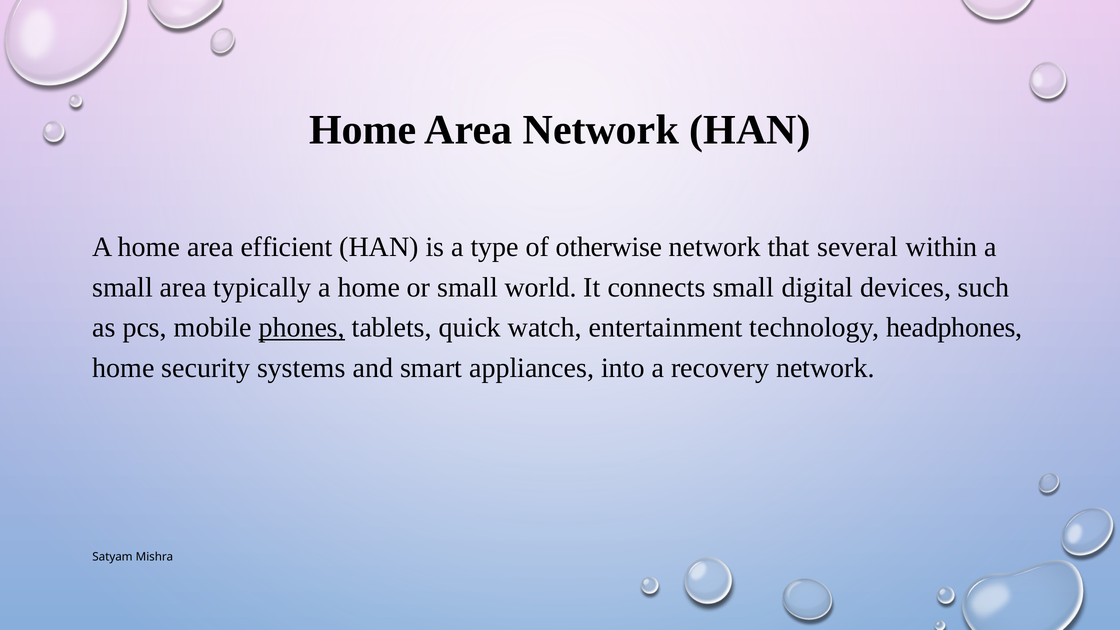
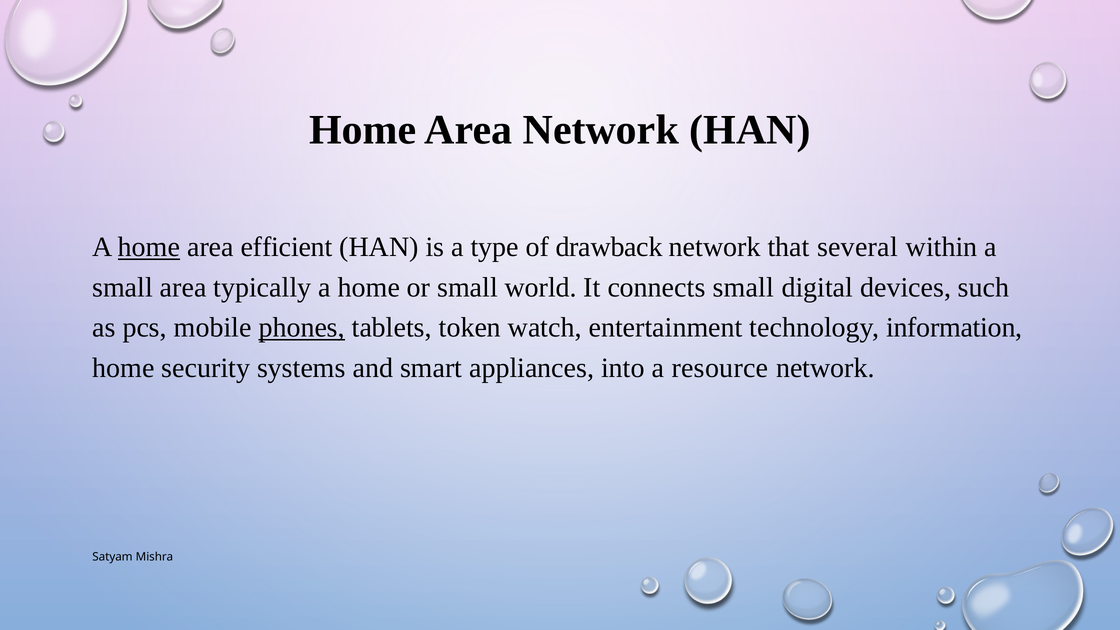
home underline: none -> present (149, 247)
otherwise: otherwise -> drawback (609, 247)
quick: quick -> token (470, 328)
headphones: headphones -> information (954, 328)
recovery: recovery -> resource (720, 368)
